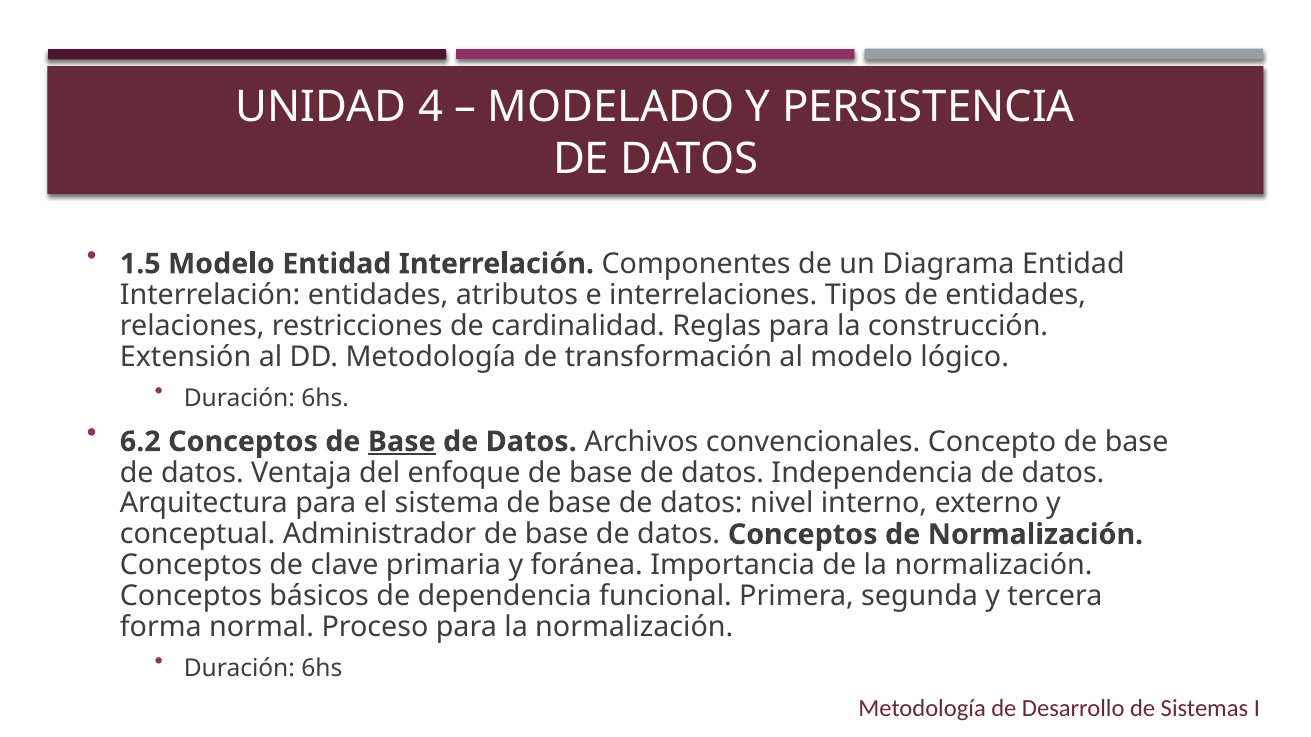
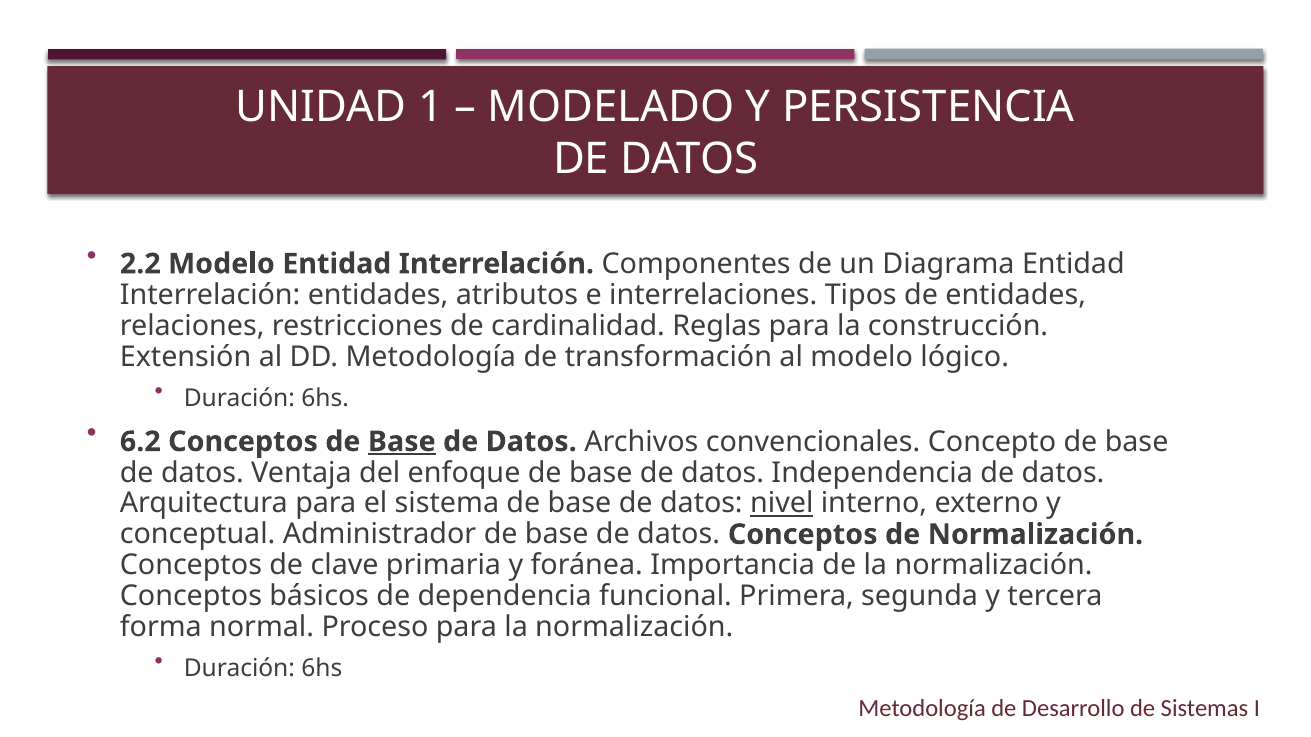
4: 4 -> 1 (431, 107)
1.5: 1.5 -> 2.2 (140, 264)
nivel underline: none -> present (782, 504)
